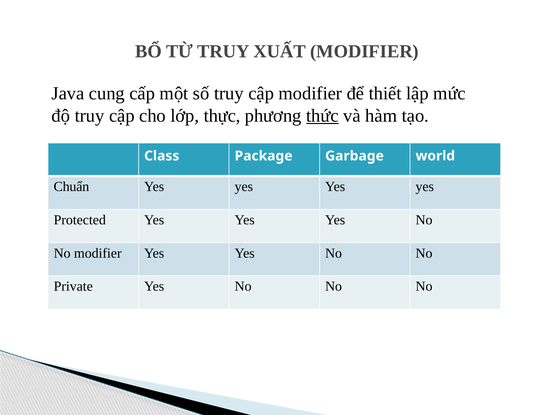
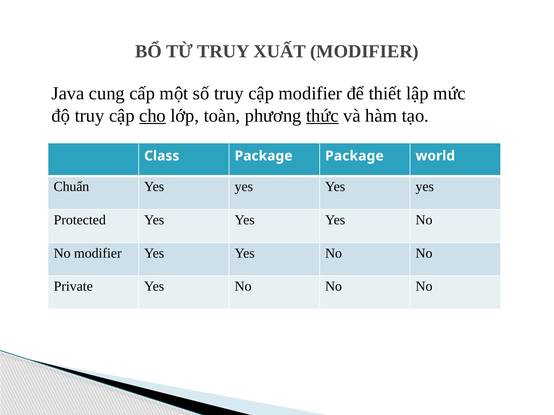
cho underline: none -> present (153, 116)
thực: thực -> toàn (222, 116)
Package Garbage: Garbage -> Package (354, 156)
